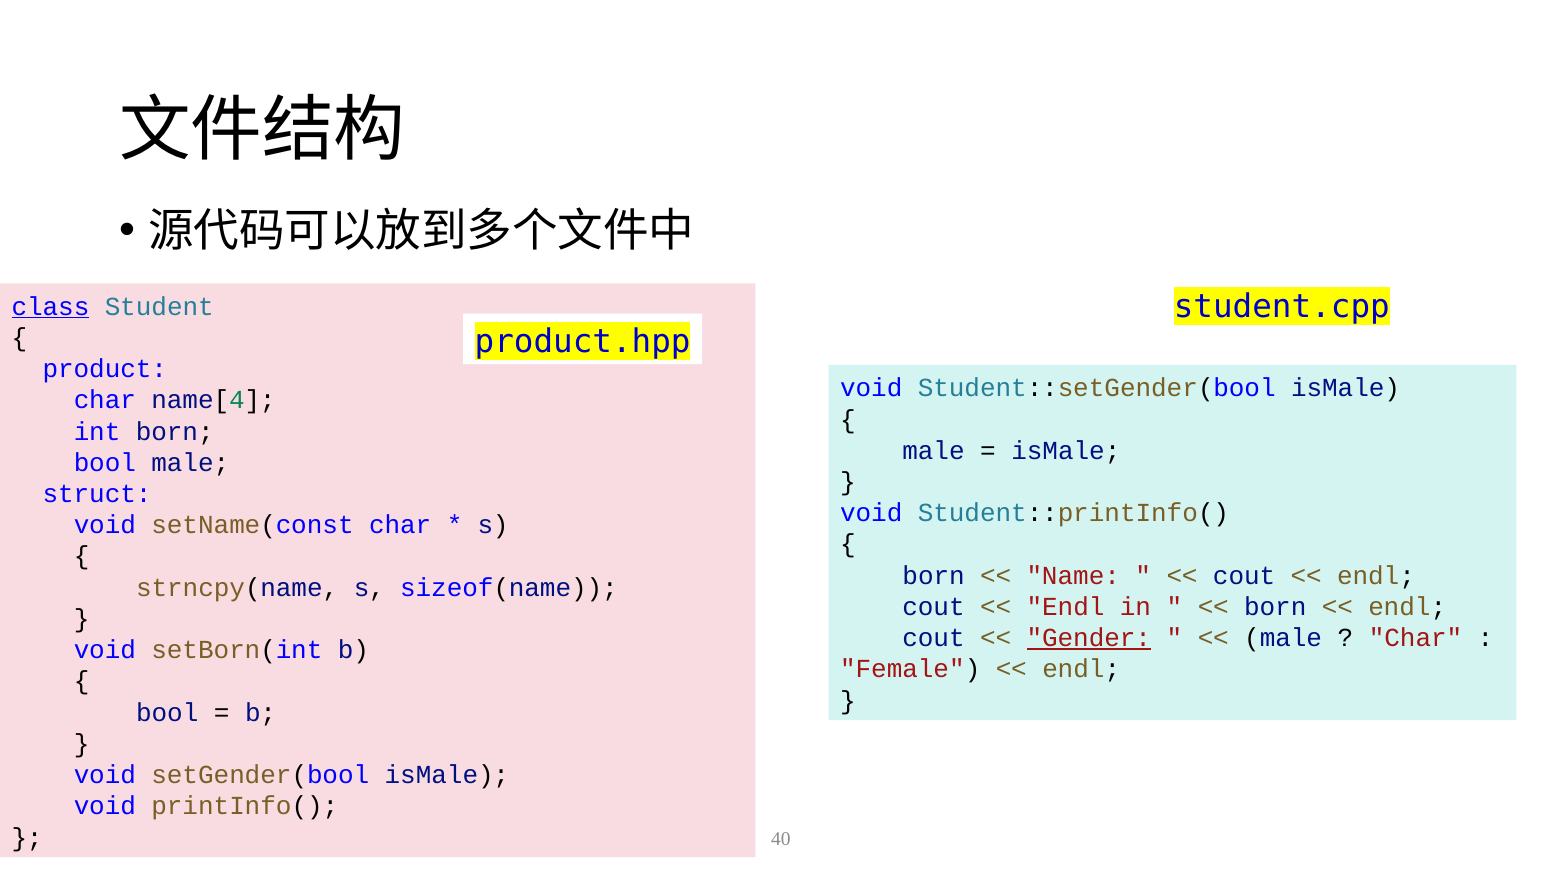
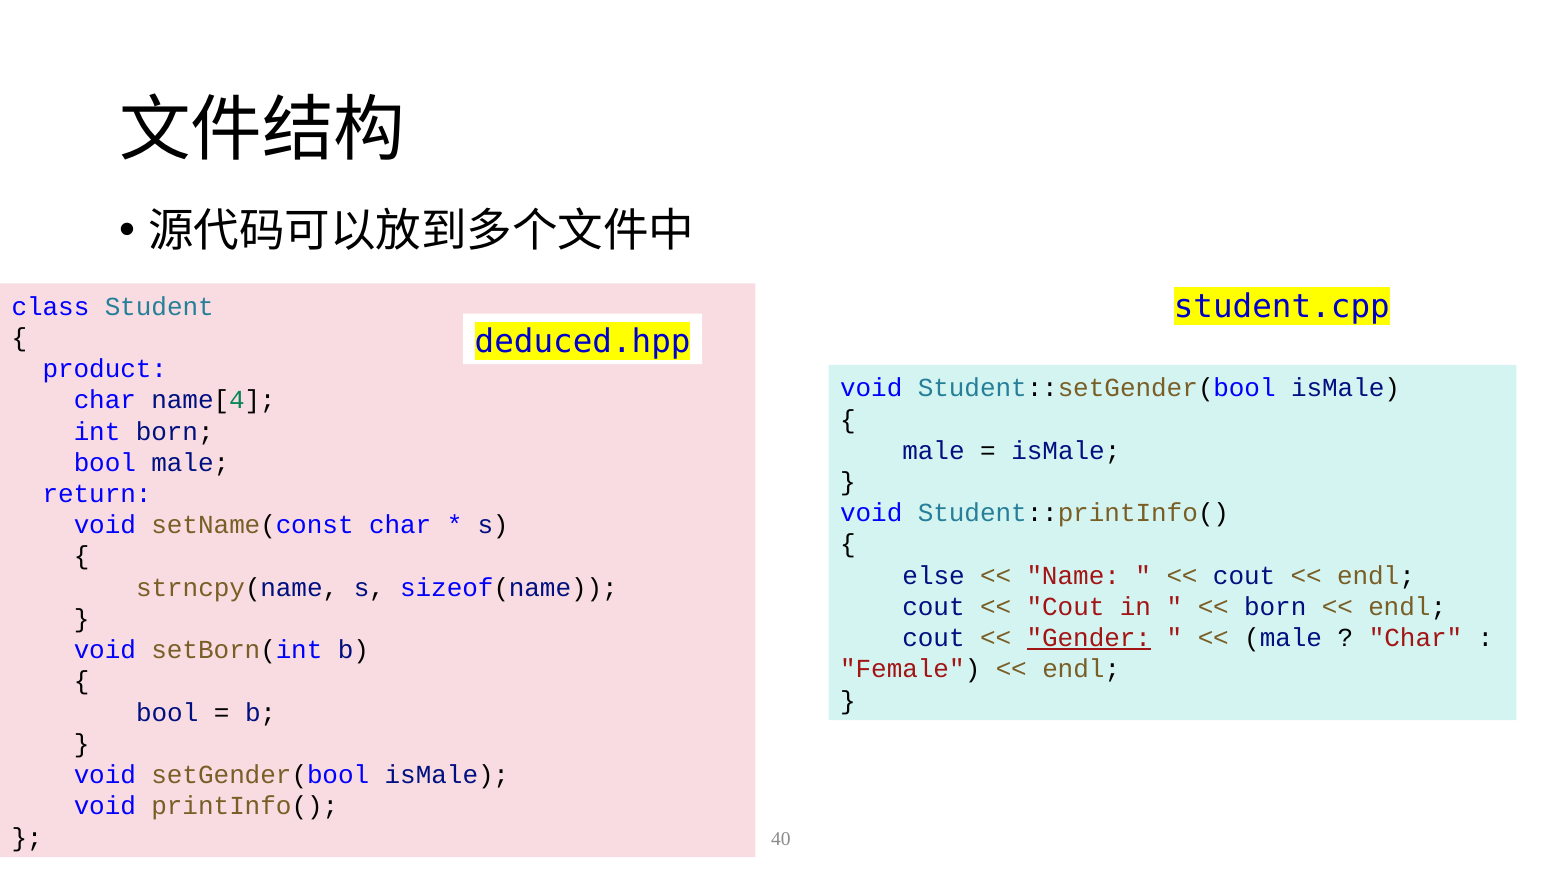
class underline: present -> none (50, 306)
product.hpp: product.hpp -> deduced.hpp (583, 341)
struct: struct -> return (97, 494)
born: born -> else (934, 575)
Endl: Endl -> Cout (1065, 607)
